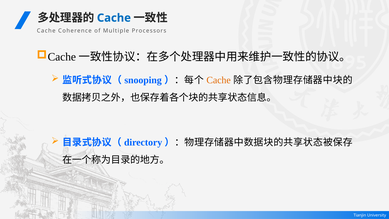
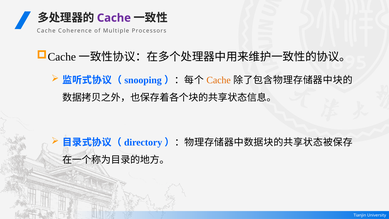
Cache colour: blue -> purple (114, 18)
